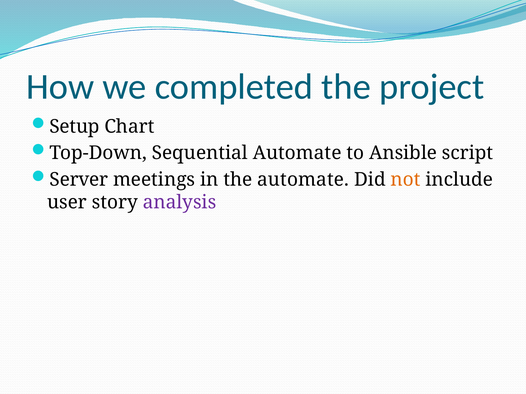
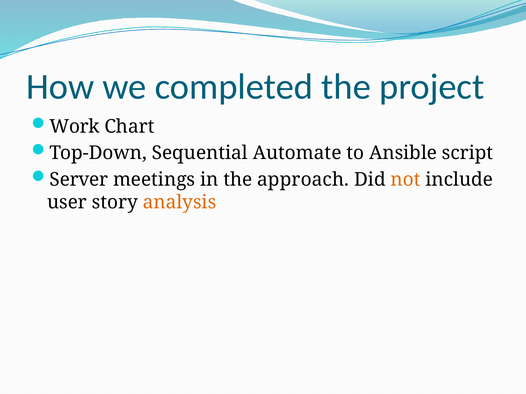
Setup: Setup -> Work (75, 127)
the automate: automate -> approach (303, 180)
analysis colour: purple -> orange (180, 203)
